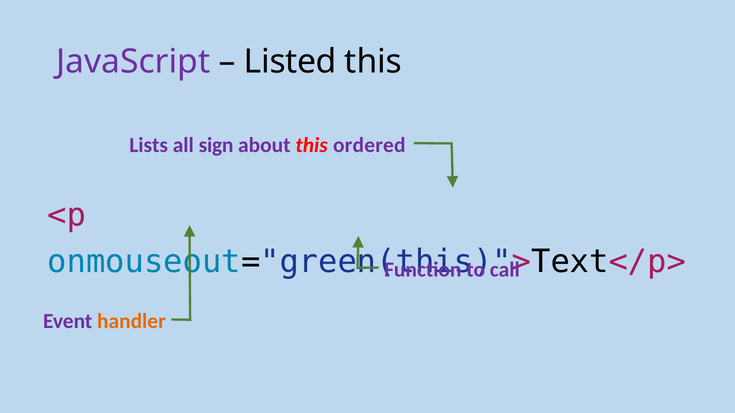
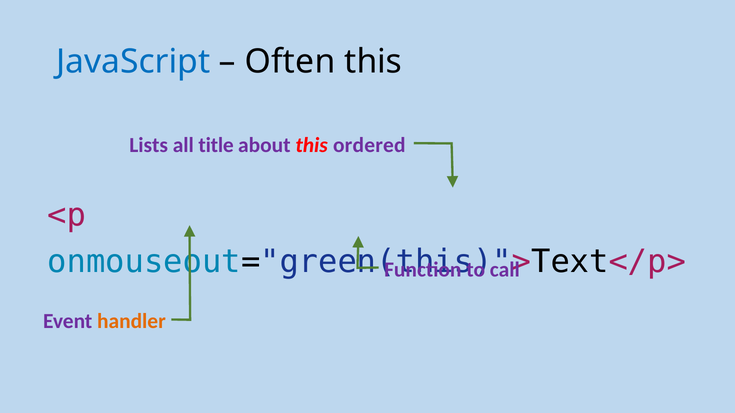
JavaScript colour: purple -> blue (133, 62)
Listed: Listed -> Often (290, 62)
sign: sign -> title (216, 145)
